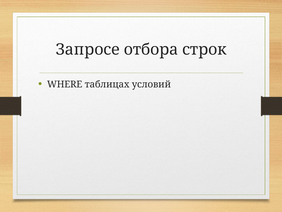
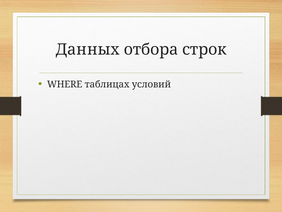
Запросе: Запросе -> Данных (88, 49)
